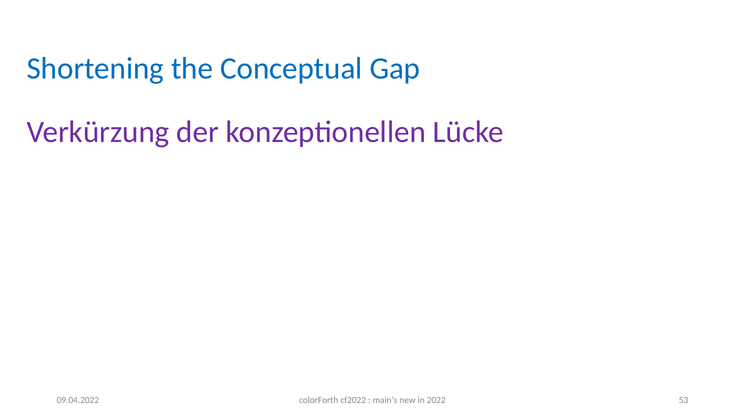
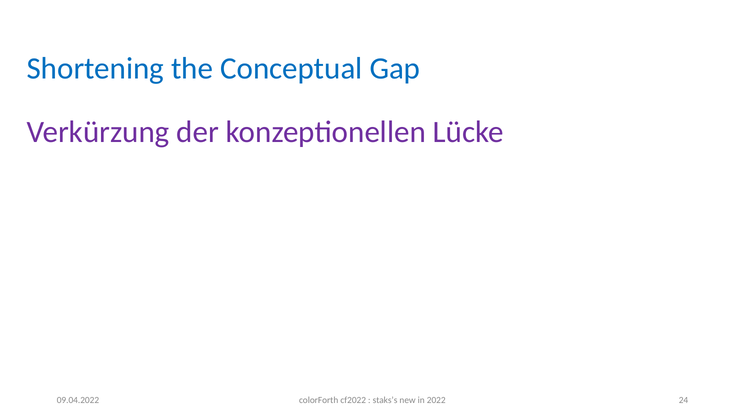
main’s: main’s -> staks’s (385, 400)
53: 53 -> 24 (683, 400)
